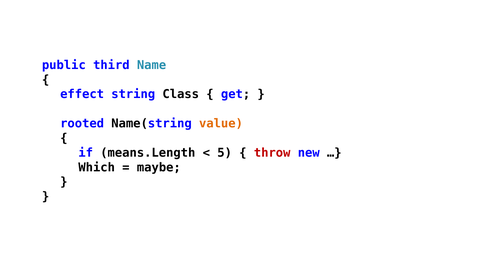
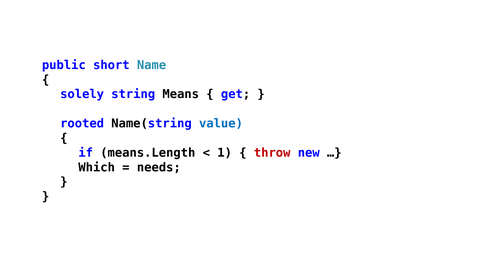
third: third -> short (111, 65)
effect: effect -> solely (82, 94)
Class: Class -> Means (181, 94)
value colour: orange -> blue (221, 123)
5: 5 -> 1 (225, 152)
maybe: maybe -> needs (159, 167)
